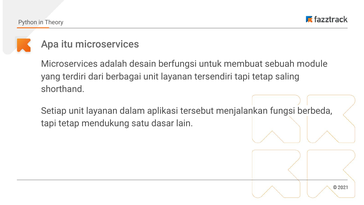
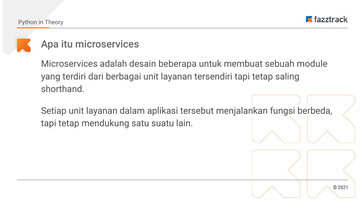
berfungsi: berfungsi -> beberapa (178, 64)
dasar: dasar -> suatu (163, 123)
